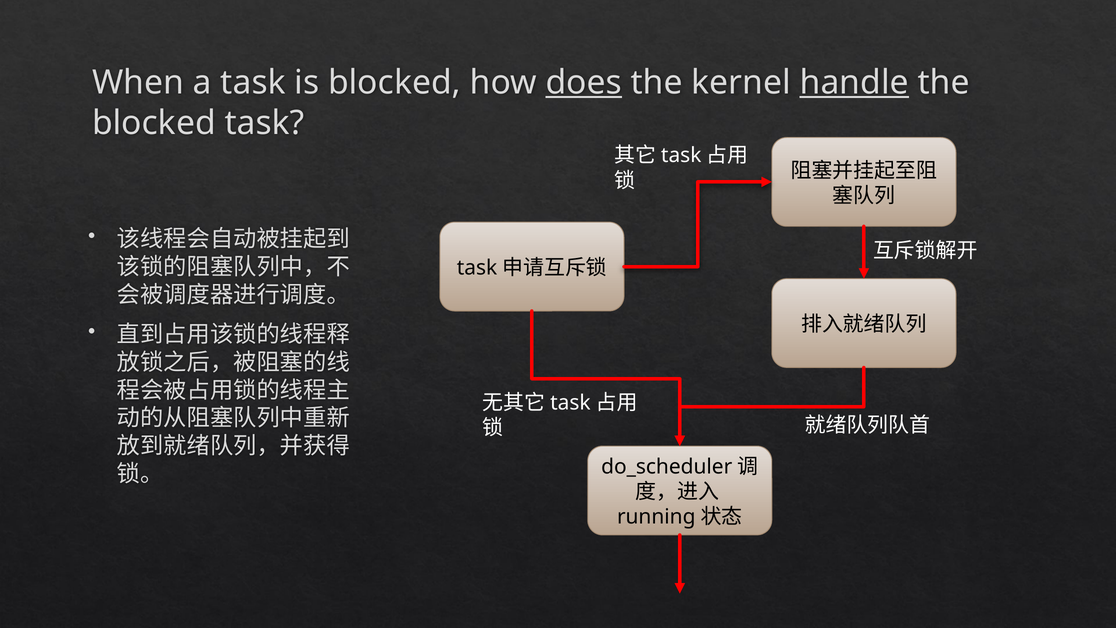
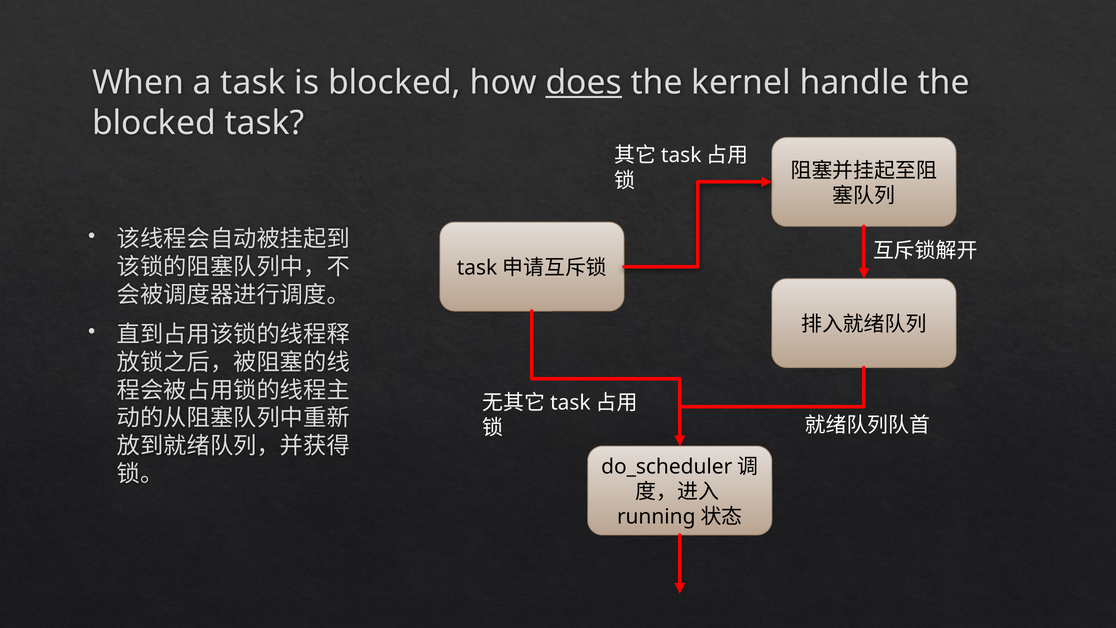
handle underline: present -> none (854, 83)
